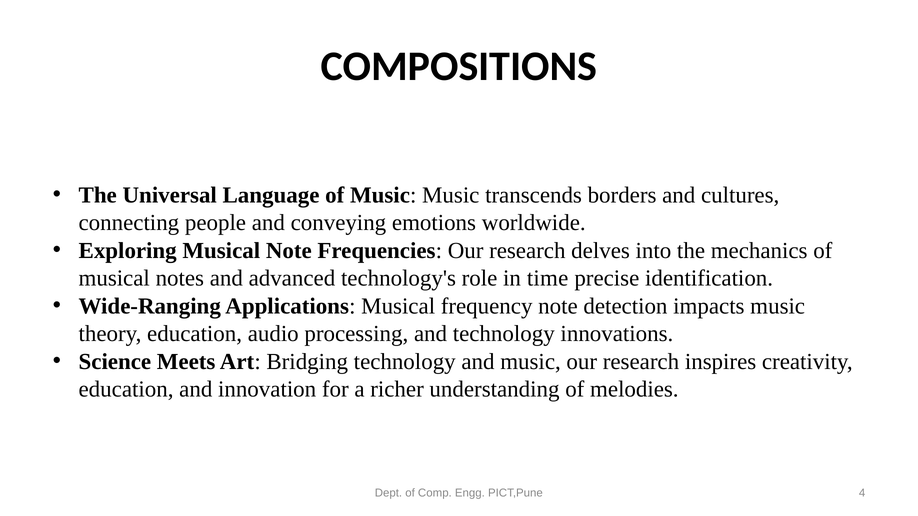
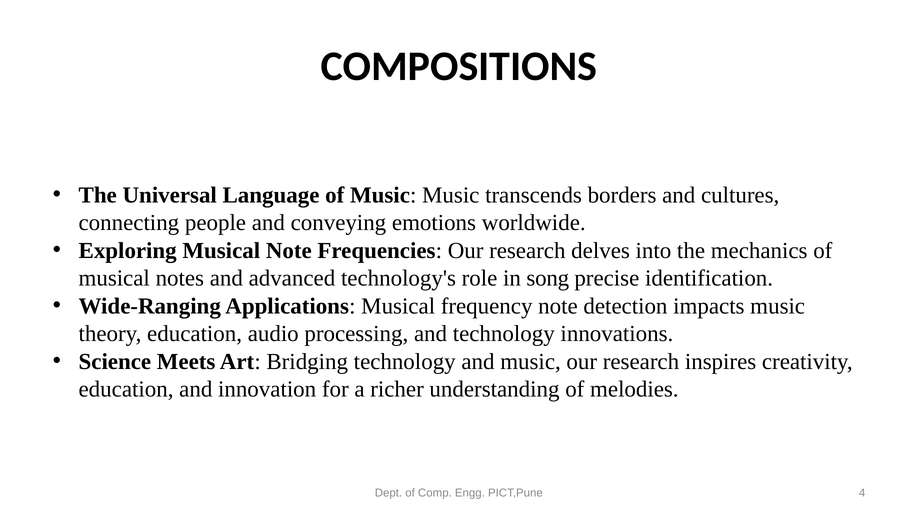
time: time -> song (548, 278)
